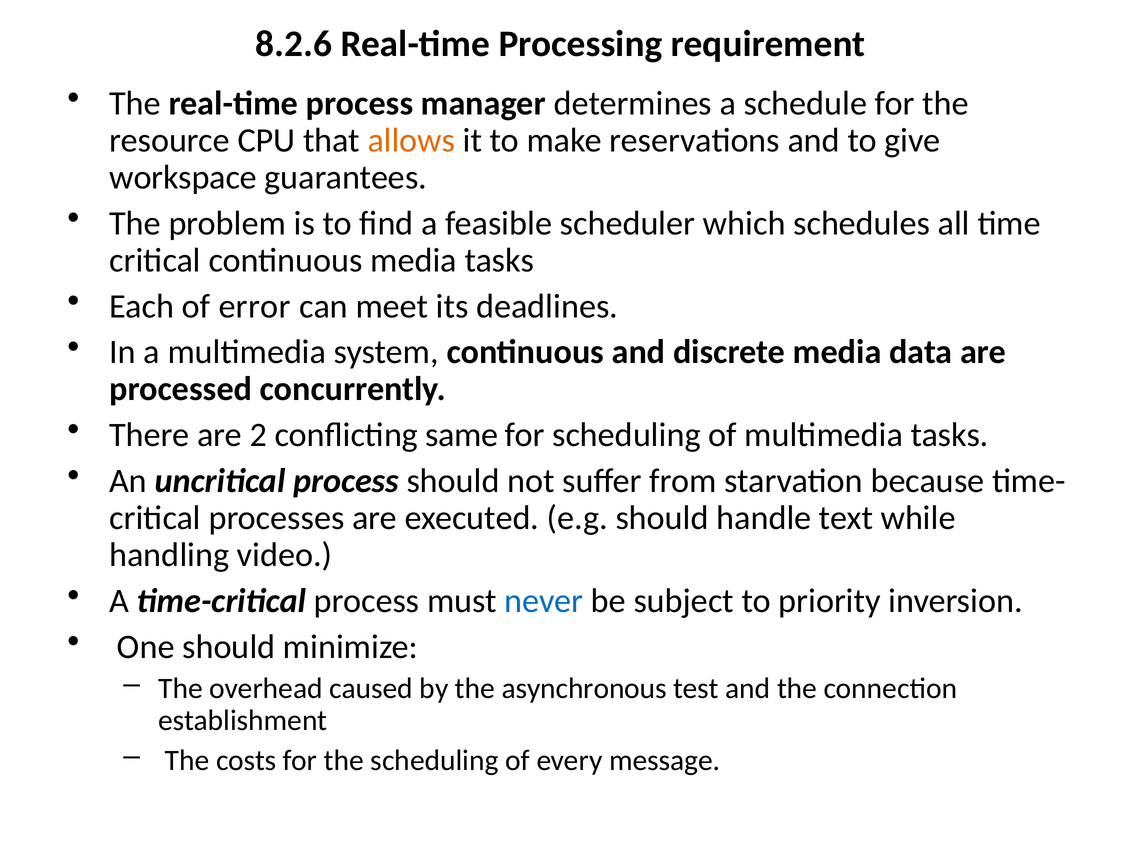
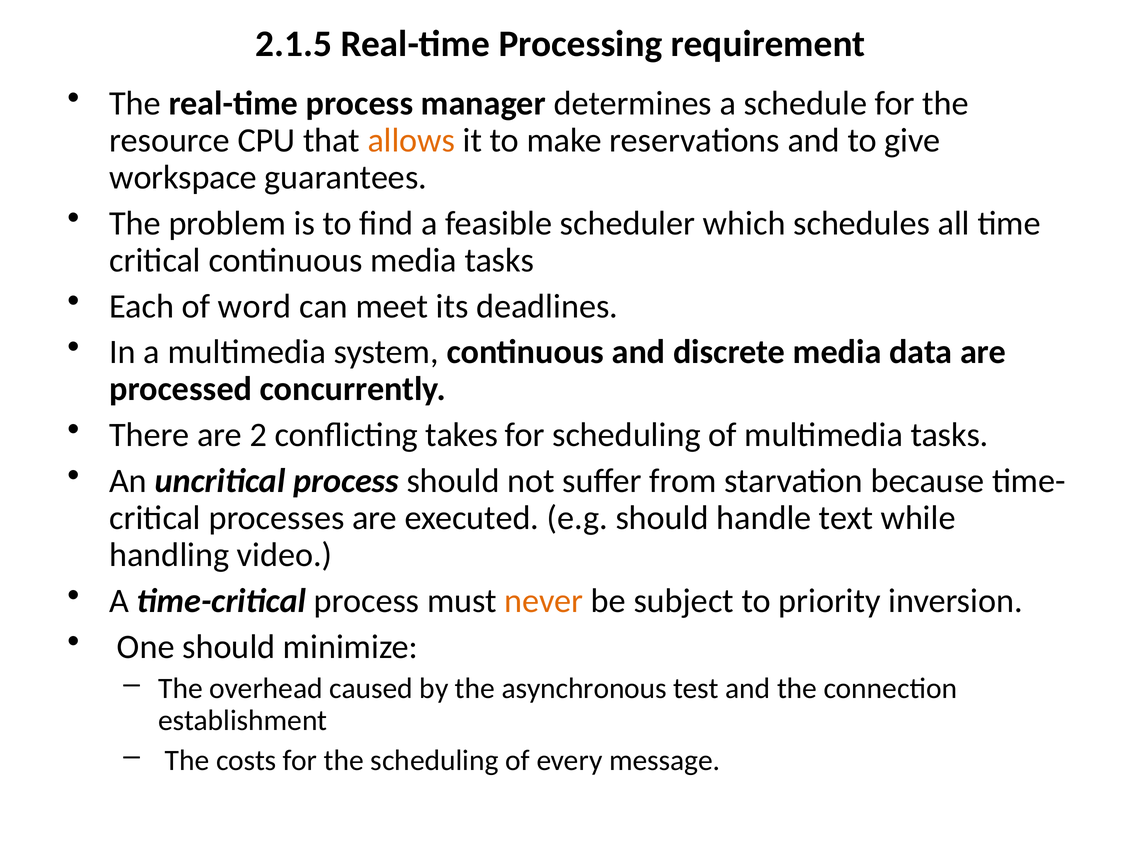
8.2.6: 8.2.6 -> 2.1.5 (294, 44)
error: error -> word (255, 306)
same: same -> takes (462, 435)
never colour: blue -> orange (544, 601)
